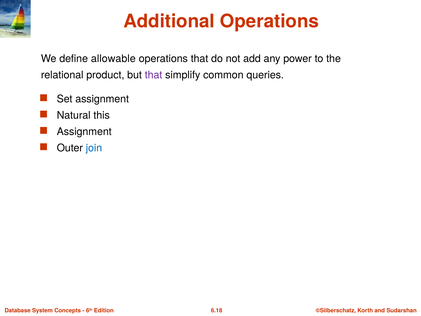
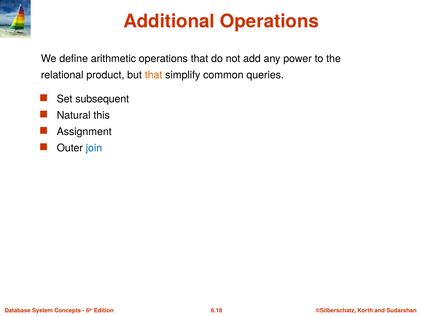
allowable: allowable -> arithmetic (113, 59)
that colour: purple -> orange (154, 75)
Set assignment: assignment -> subsequent (102, 99)
